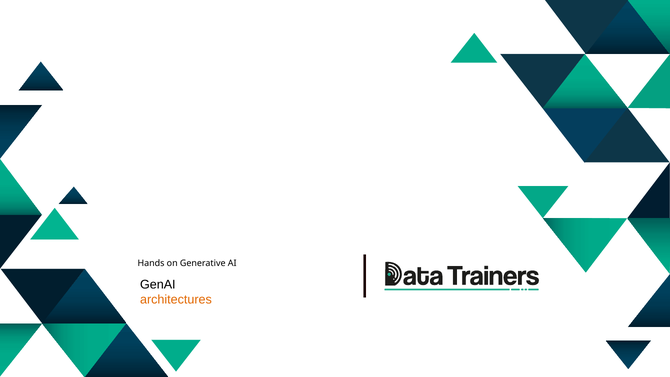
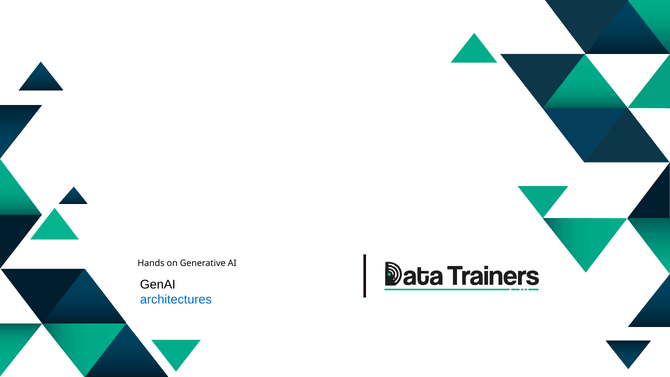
architectures colour: orange -> blue (176, 299)
